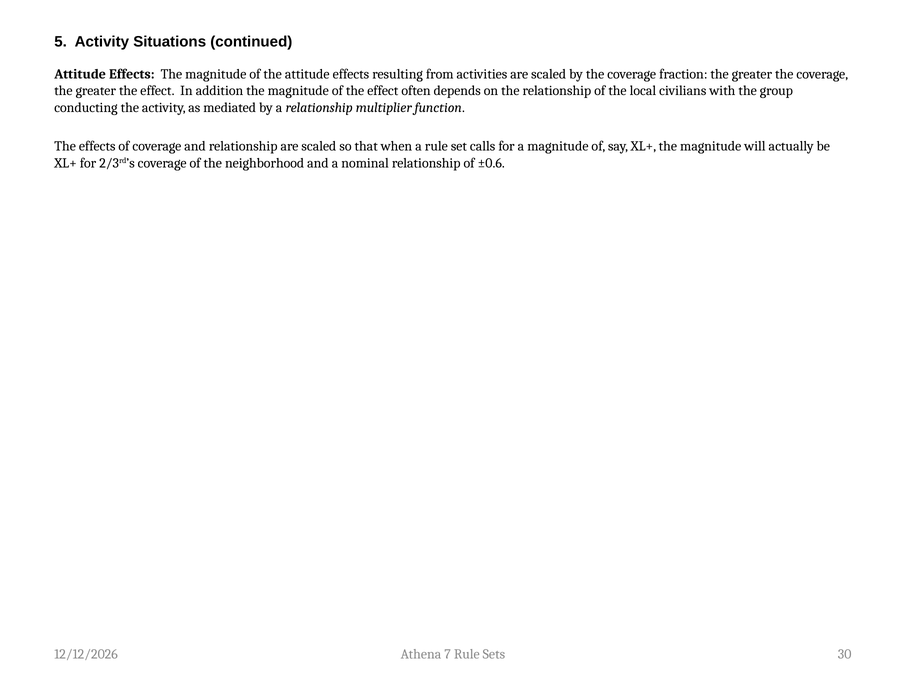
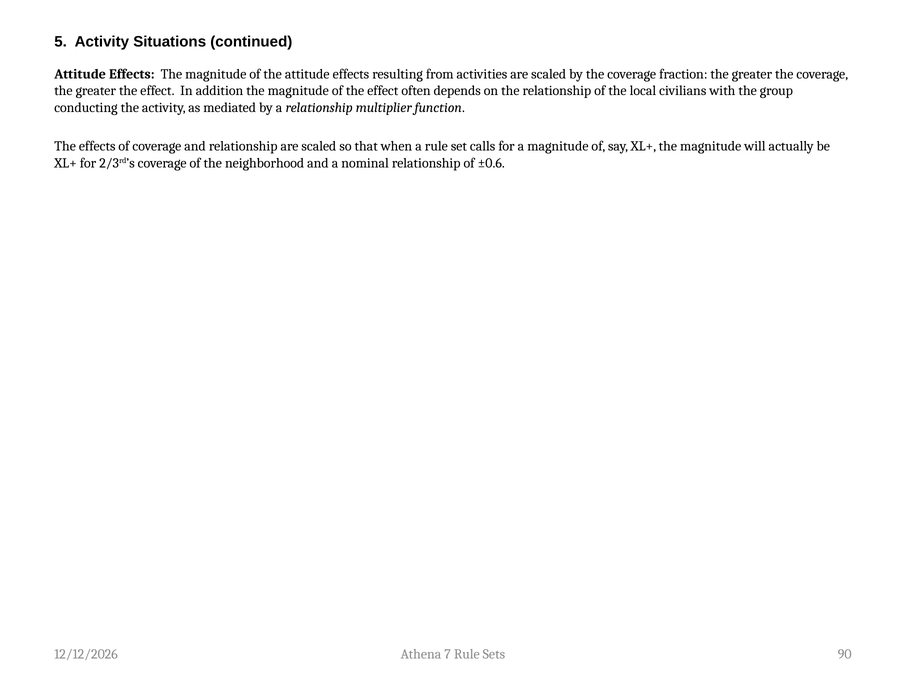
30: 30 -> 90 (845, 655)
